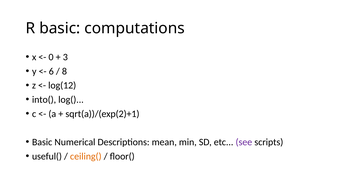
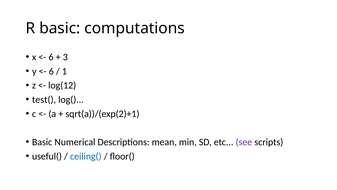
0: 0 -> 6 (51, 57)
8: 8 -> 1 (64, 71)
into(: into( -> test( (44, 99)
ceiling( colour: orange -> blue (86, 156)
